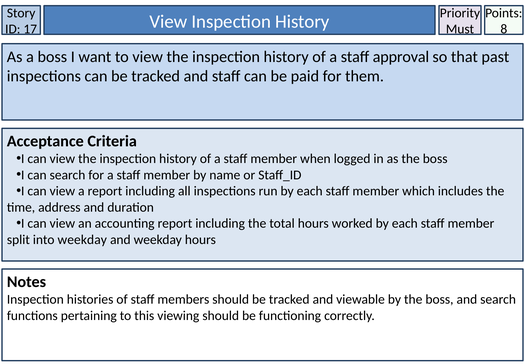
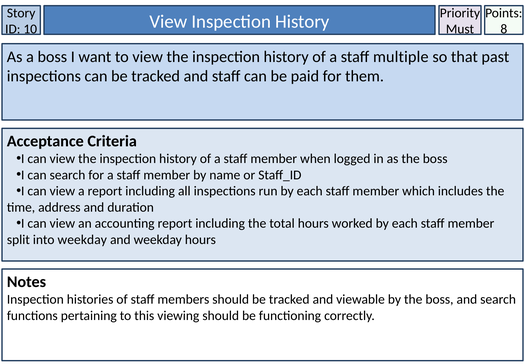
17: 17 -> 10 (30, 29)
approval: approval -> multiple (401, 57)
